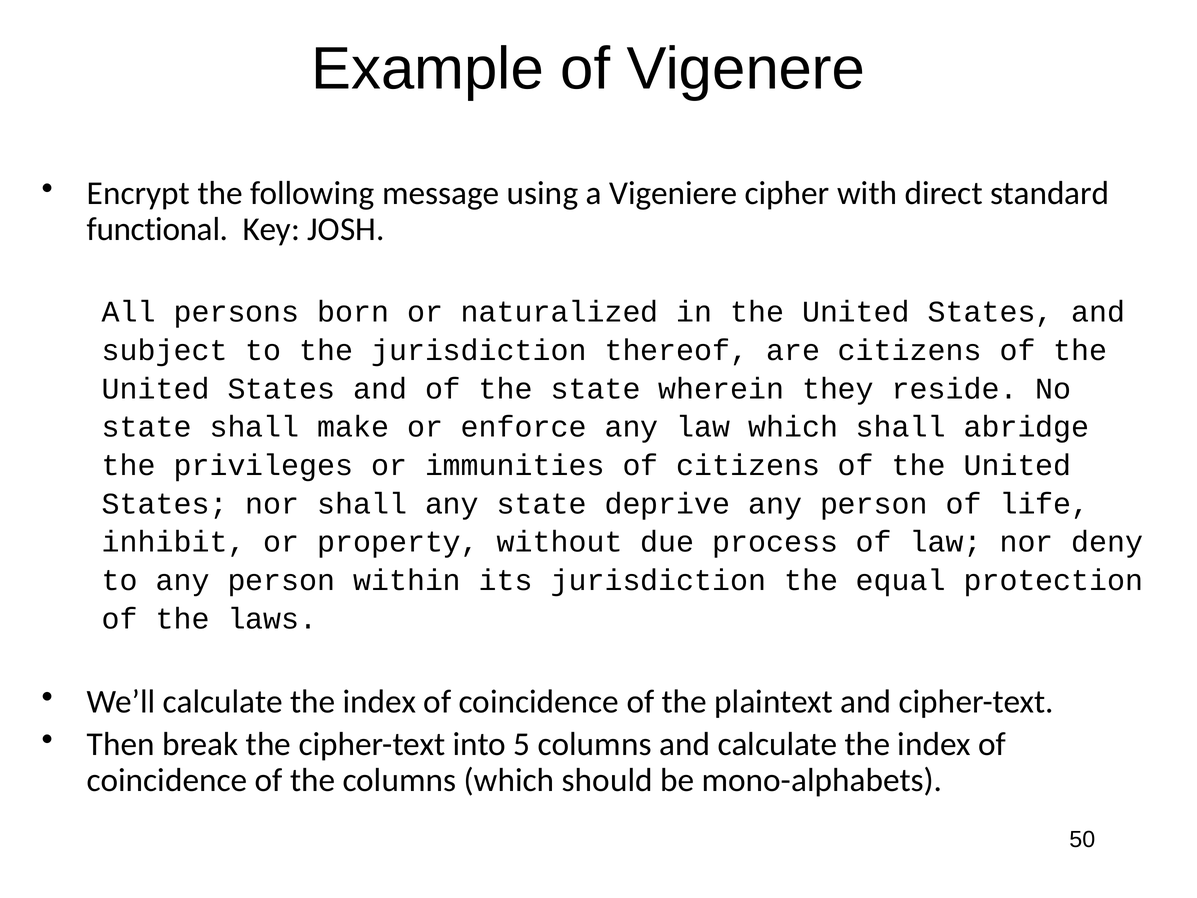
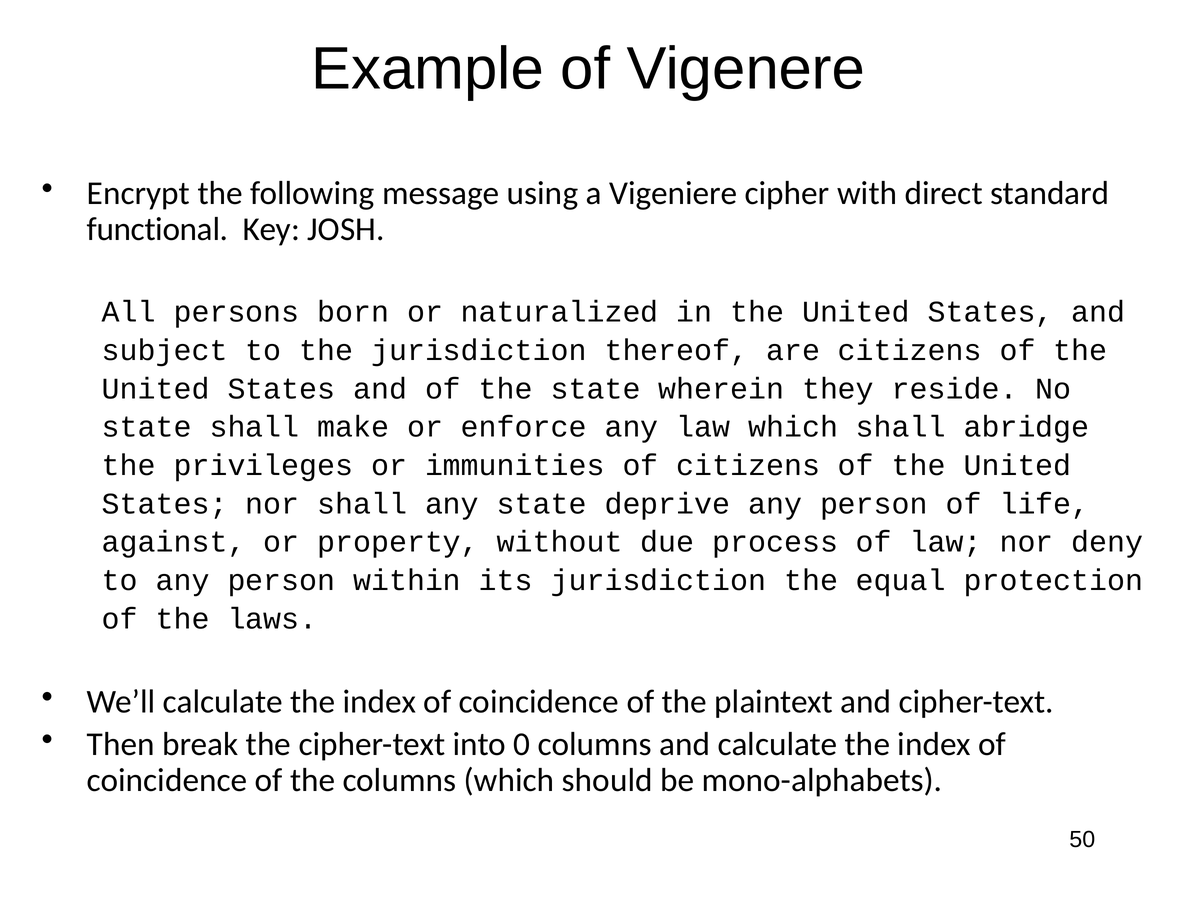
inhibit: inhibit -> against (174, 542)
5: 5 -> 0 (522, 744)
